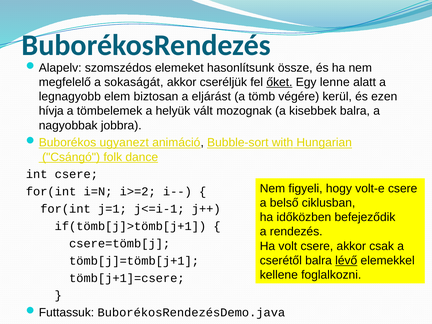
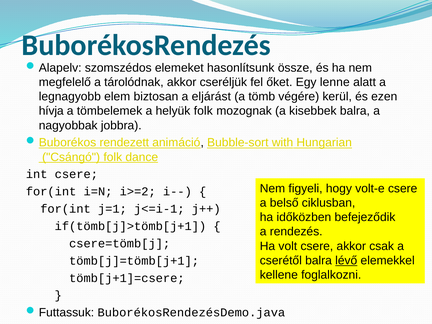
sokaságát: sokaságát -> tárolódnak (134, 82)
őket underline: present -> none (279, 82)
helyük vált: vált -> folk (203, 111)
ugyanezt: ugyanezt -> rendezett (124, 143)
